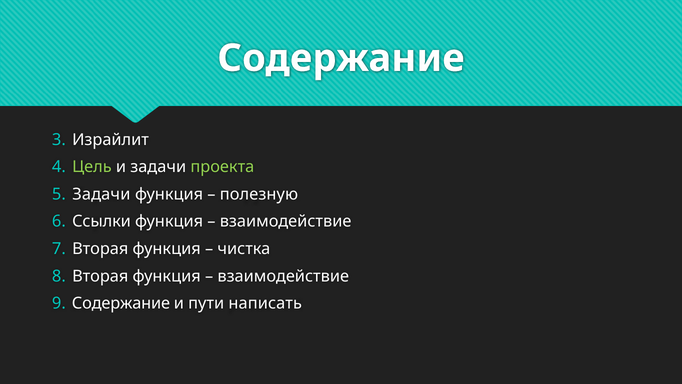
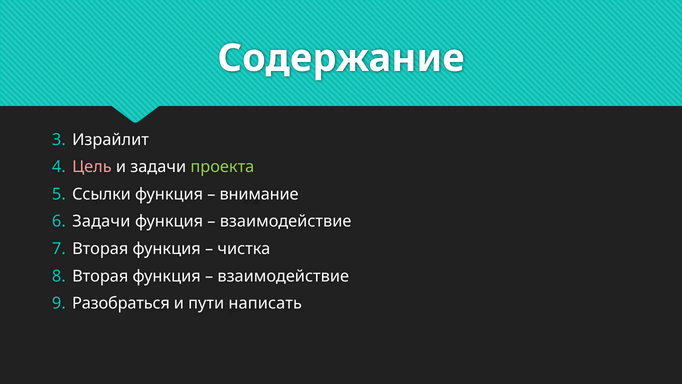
Цель colour: light green -> pink (92, 167)
Задачи: Задачи -> Ссылки (102, 194)
полезную: полезную -> внимание (259, 194)
Ссылки: Ссылки -> Задачи (101, 221)
Содержание: Содержание -> Разобраться (121, 303)
